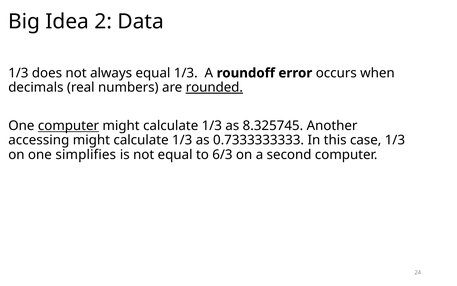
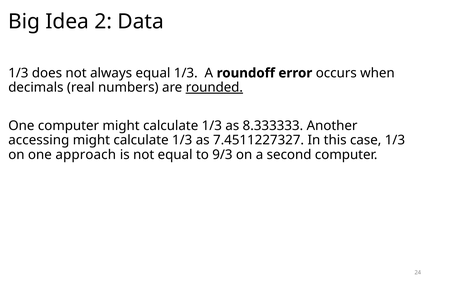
computer underline: present -> none (68, 126)
8.325745: 8.325745 -> 8.333333 (273, 126)
0.7333333333: 0.7333333333 -> 7.4511227327 (259, 140)
simplifies: simplifies -> approach (86, 154)
6/3: 6/3 -> 9/3 (222, 154)
